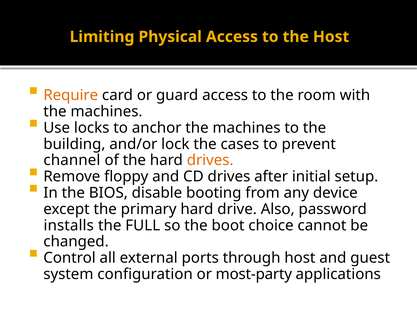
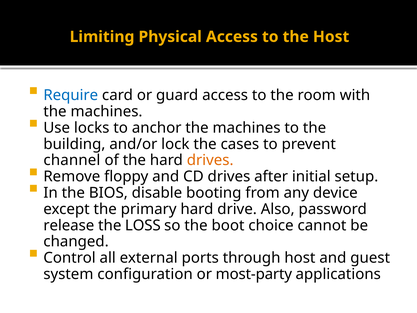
Require colour: orange -> blue (71, 95)
installs: installs -> release (69, 225)
FULL: FULL -> LOSS (143, 225)
